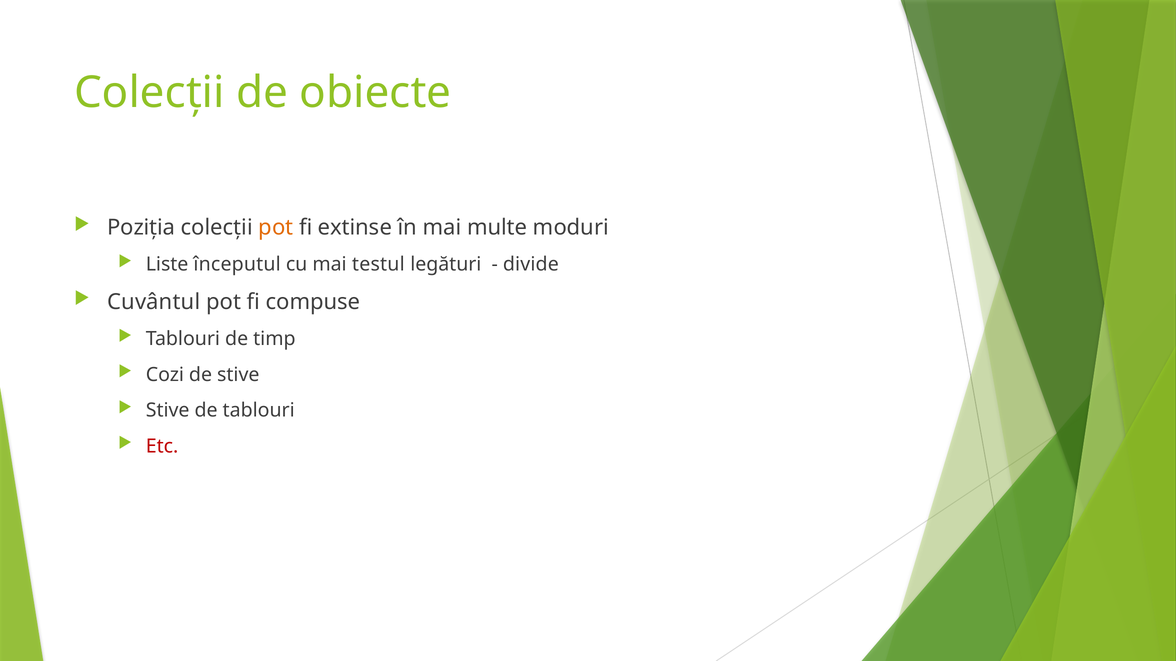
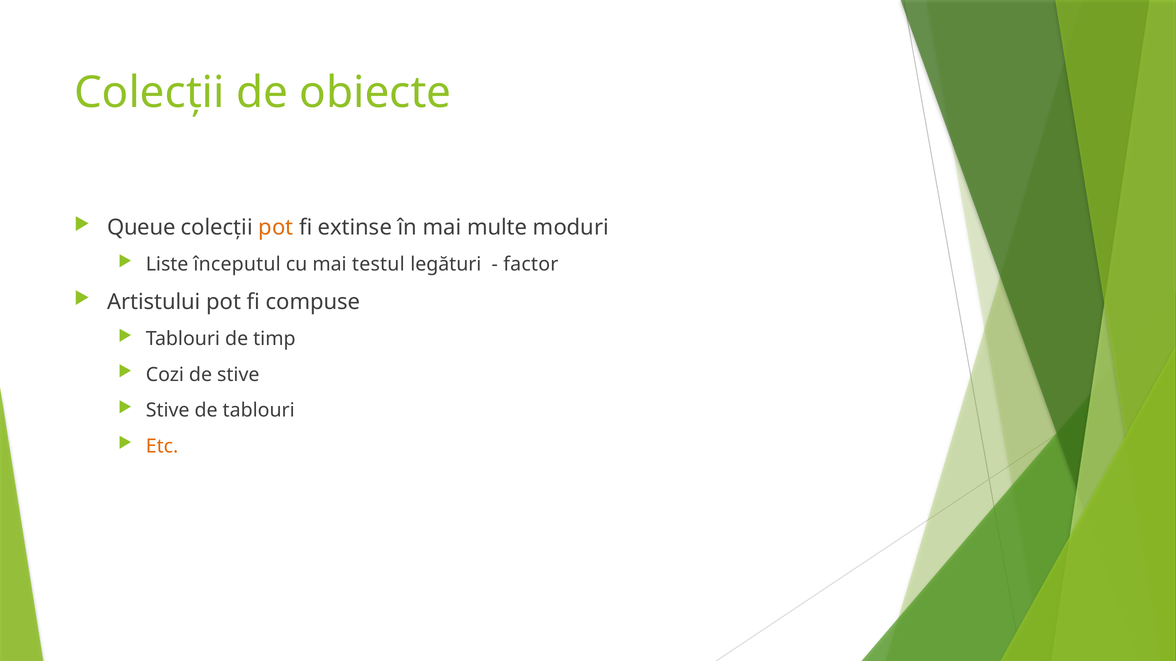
Poziția: Poziția -> Queue (141, 228)
divide: divide -> factor (531, 265)
Cuvântul: Cuvântul -> Artistului (154, 302)
Etc colour: red -> orange (162, 446)
